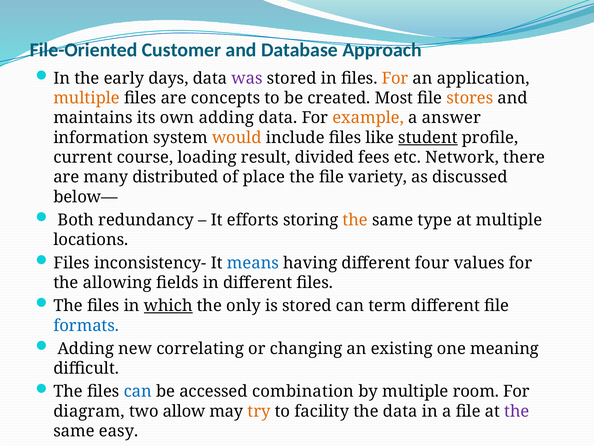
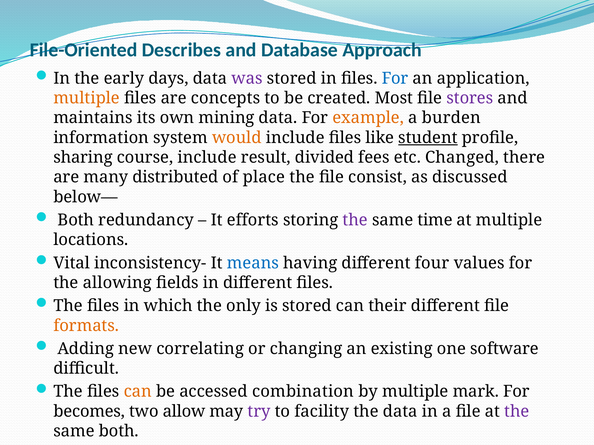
Customer: Customer -> Describes (181, 50)
For colour: orange -> blue (395, 78)
stores colour: orange -> purple (470, 98)
own adding: adding -> mining (227, 118)
answer: answer -> burden (451, 118)
current: current -> sharing (83, 158)
course loading: loading -> include (207, 158)
Network: Network -> Changed (462, 158)
variety: variety -> consist (377, 177)
the colour: orange -> purple (355, 220)
type: type -> time (435, 220)
Files: Files -> Vital (72, 263)
which underline: present -> none (168, 306)
term: term -> their (387, 306)
formats colour: blue -> orange (86, 326)
meaning: meaning -> software (505, 349)
can colour: blue -> orange (138, 392)
room: room -> mark (476, 392)
diagram: diagram -> becomes (89, 412)
try colour: orange -> purple (259, 412)
same easy: easy -> both (119, 432)
